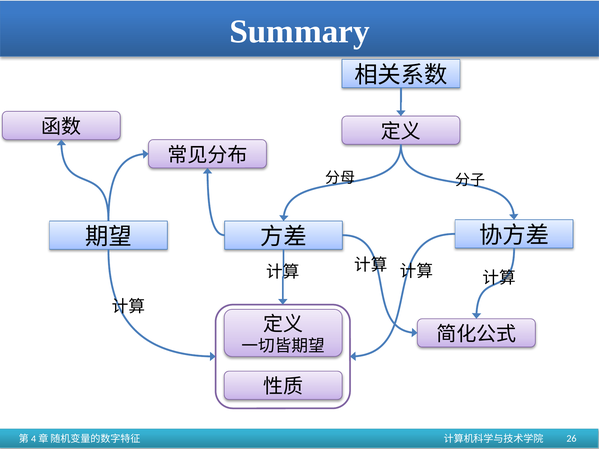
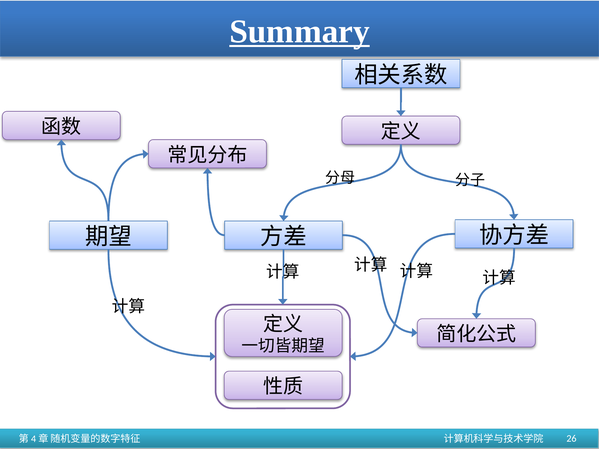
Summary underline: none -> present (300, 32)
